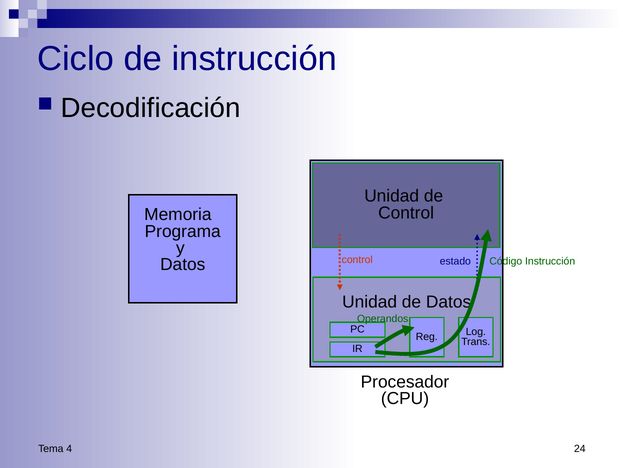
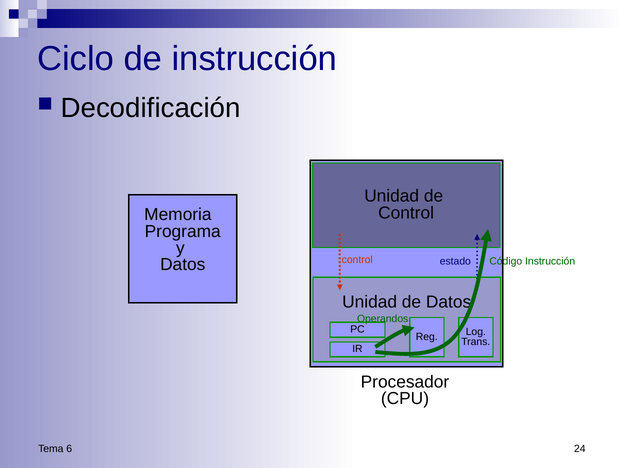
4: 4 -> 6 (69, 448)
